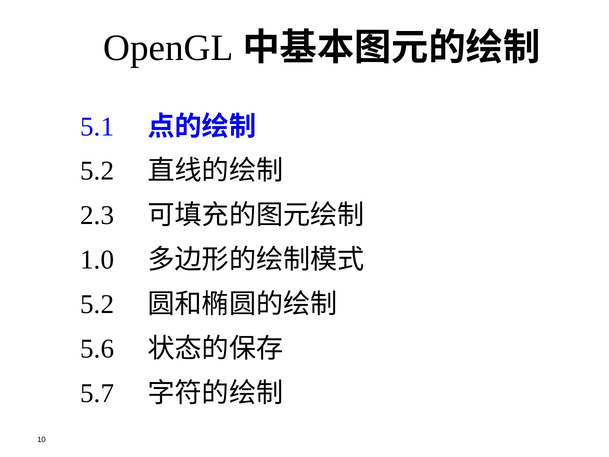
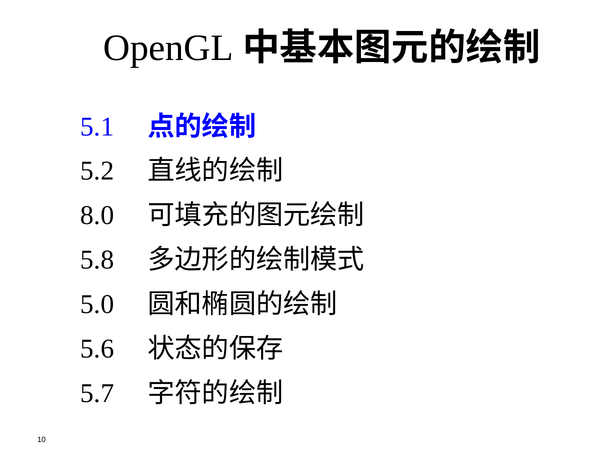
2.3: 2.3 -> 8.0 (97, 215)
1.0: 1.0 -> 5.8 (97, 260)
5.2: 5.2 -> 5.0 (97, 304)
